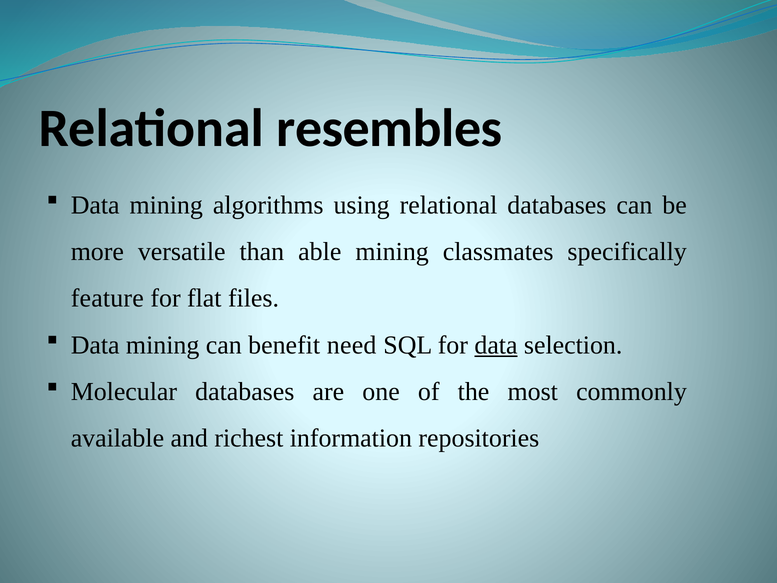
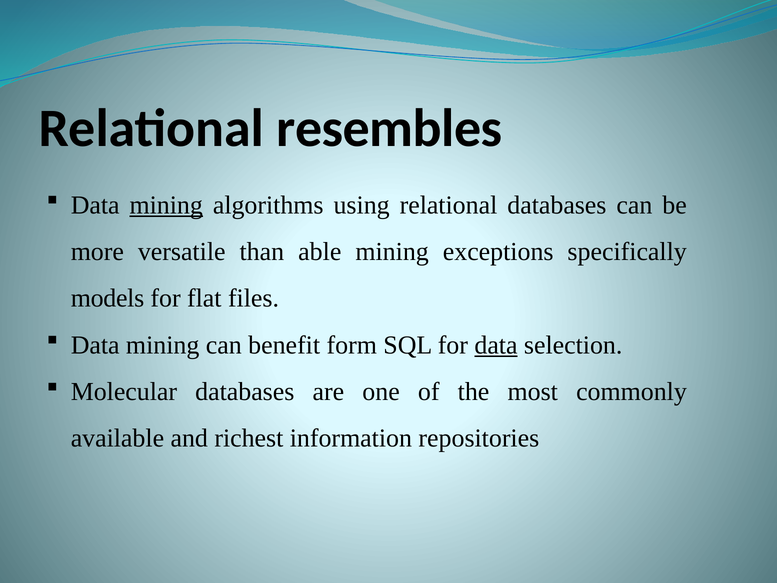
mining underline: none -> present (166, 205)
classmates: classmates -> exceptions (498, 252)
feature: feature -> models (107, 298)
need: need -> form (352, 345)
